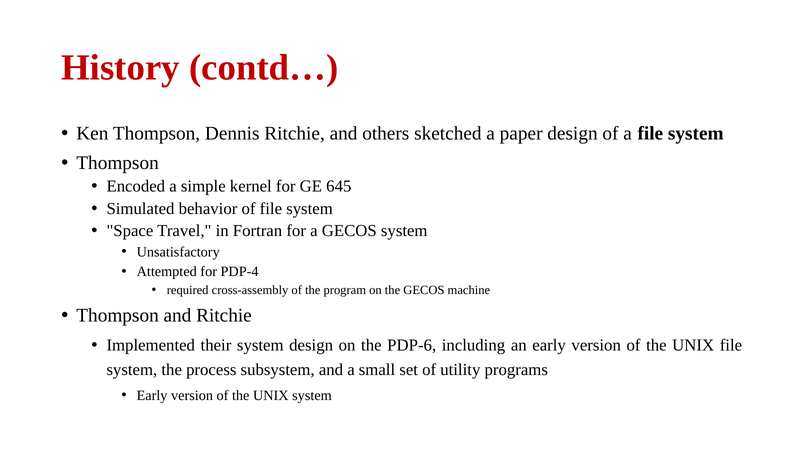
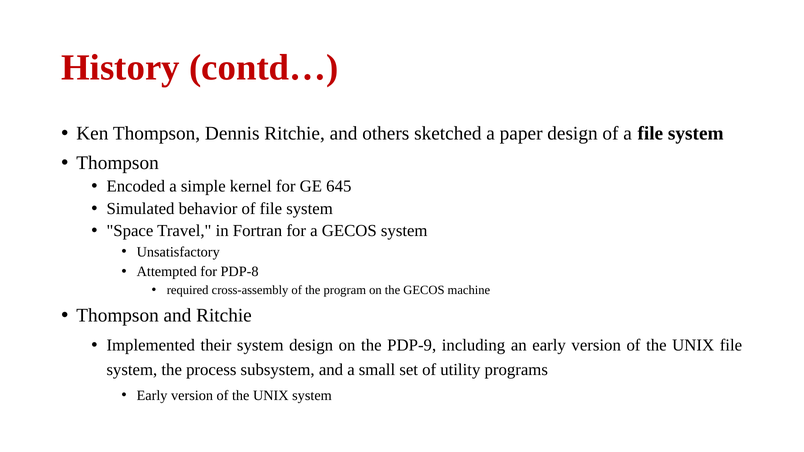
PDP-4: PDP-4 -> PDP-8 (240, 272)
PDP-6: PDP-6 -> PDP-9 (412, 346)
